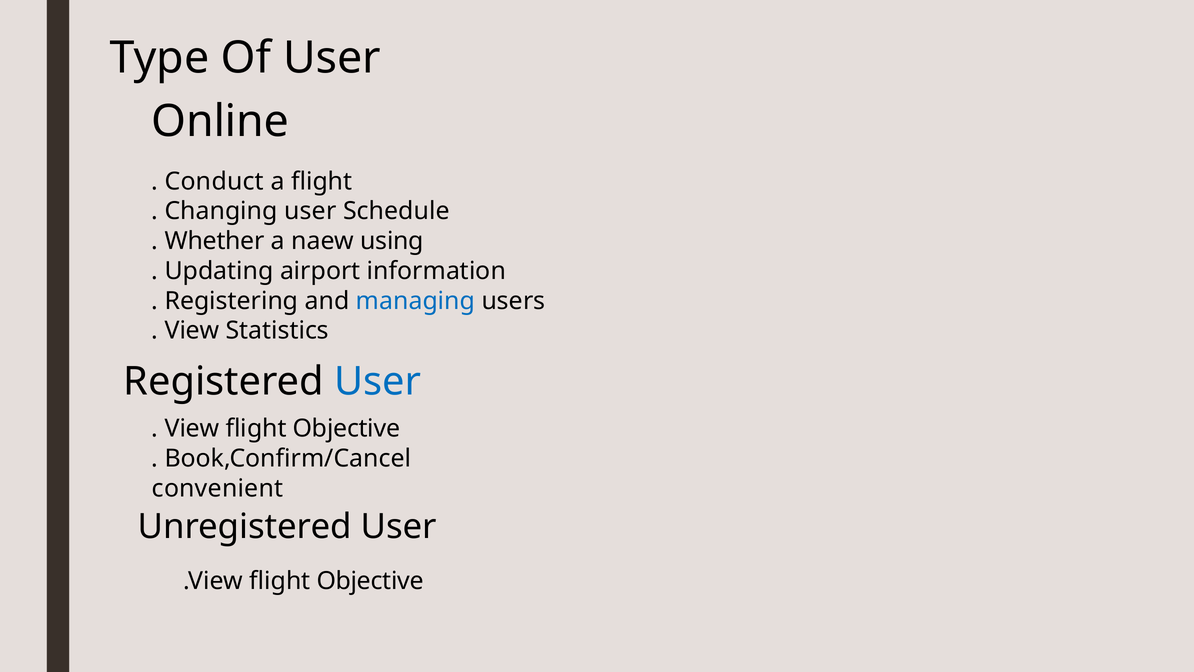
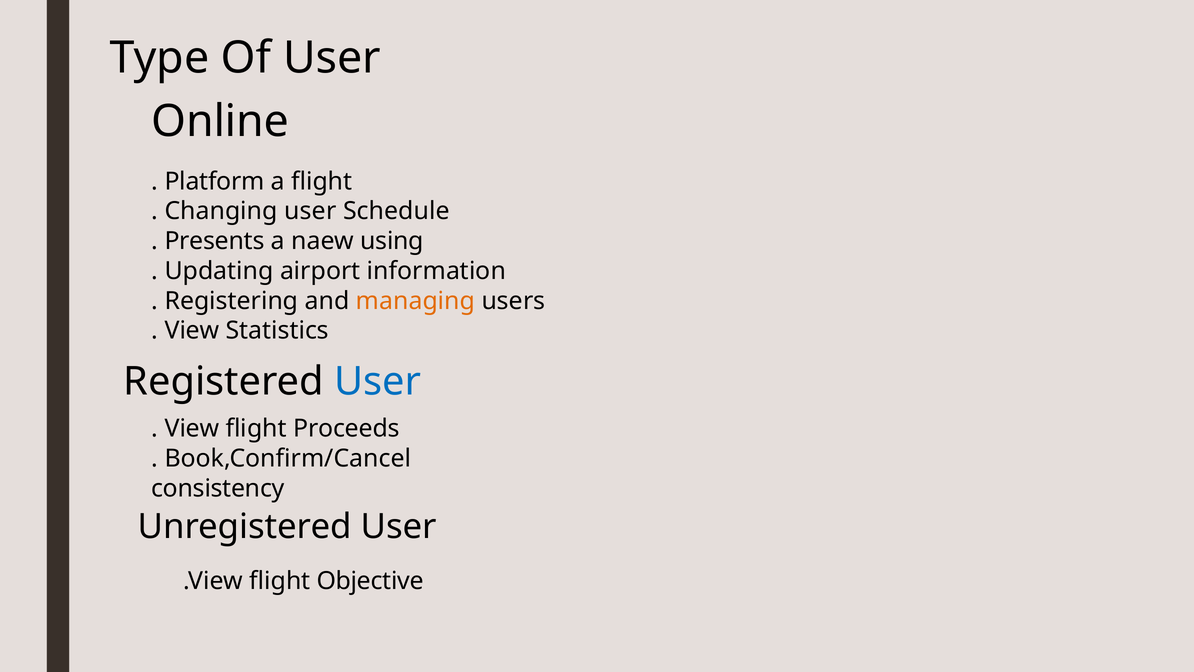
Conduct: Conduct -> Platform (215, 181)
Whether: Whether -> Presents (215, 241)
managing colour: blue -> orange (416, 301)
View flight Objective: Objective -> Proceeds (346, 428)
convenient: convenient -> consistency (218, 488)
